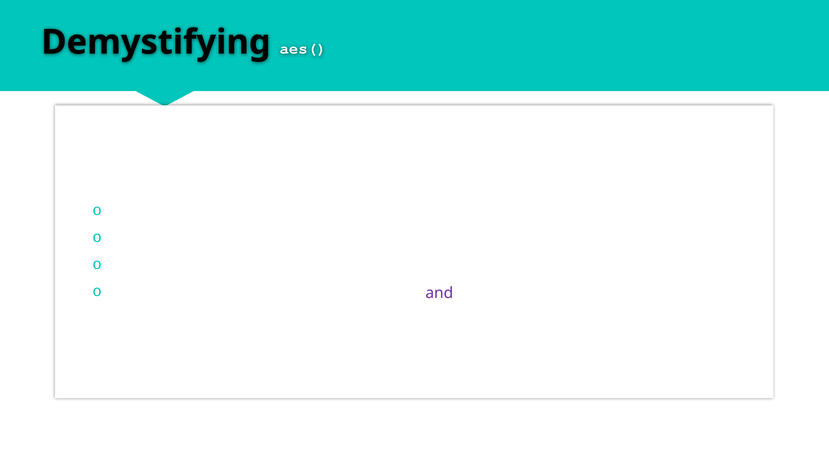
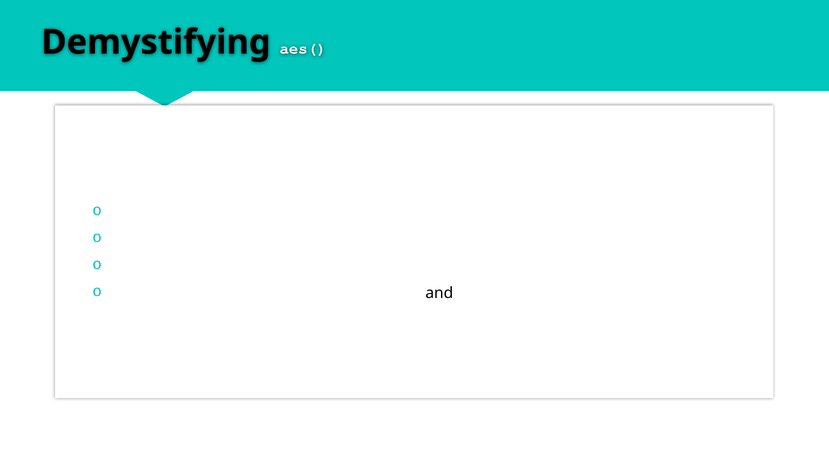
and colour: purple -> black (439, 293)
